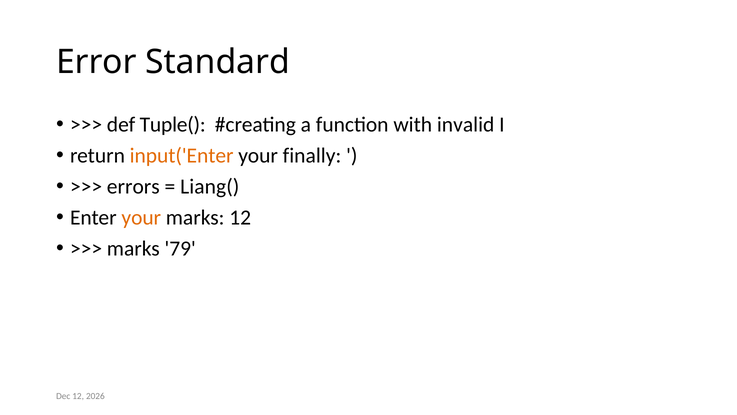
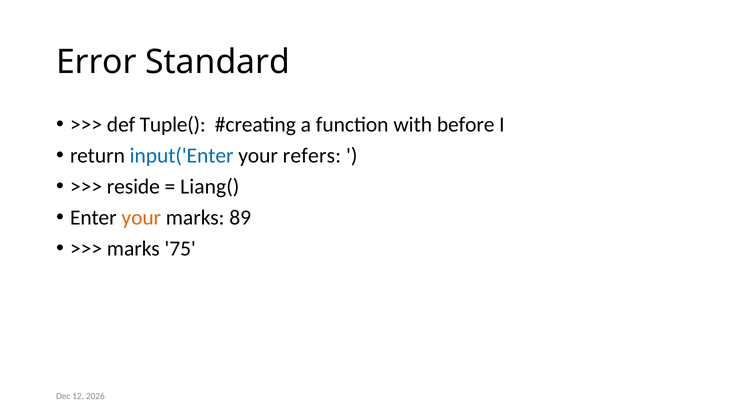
invalid: invalid -> before (466, 125)
input('Enter colour: orange -> blue (182, 156)
finally: finally -> refers (312, 156)
errors: errors -> reside (133, 186)
marks 12: 12 -> 89 (240, 217)
79: 79 -> 75 (180, 248)
